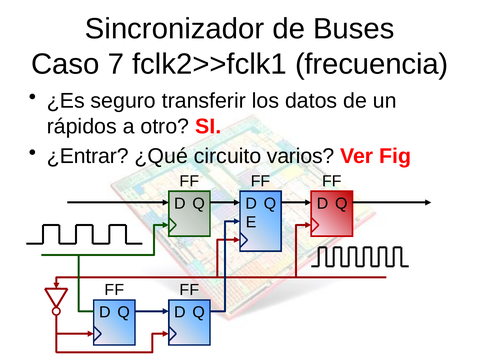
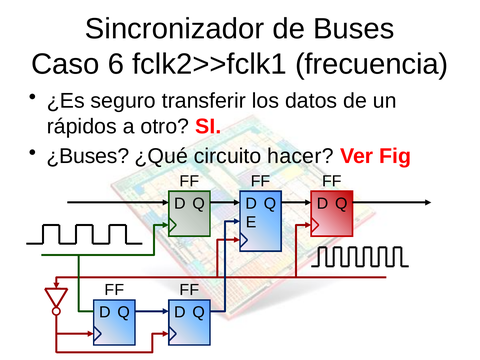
7: 7 -> 6 (116, 64)
¿Entrar: ¿Entrar -> ¿Buses (88, 156)
varios: varios -> hacer (300, 156)
